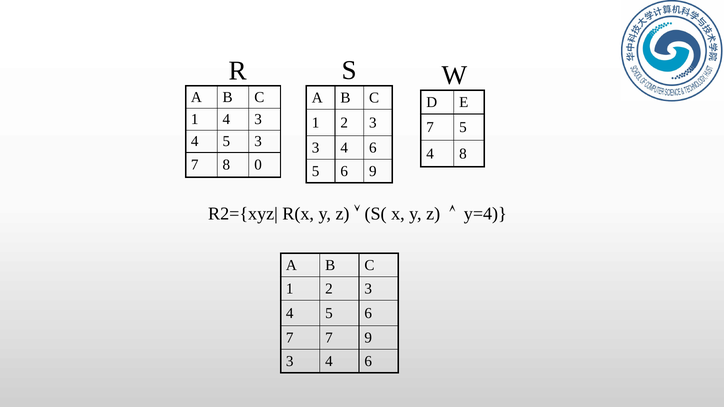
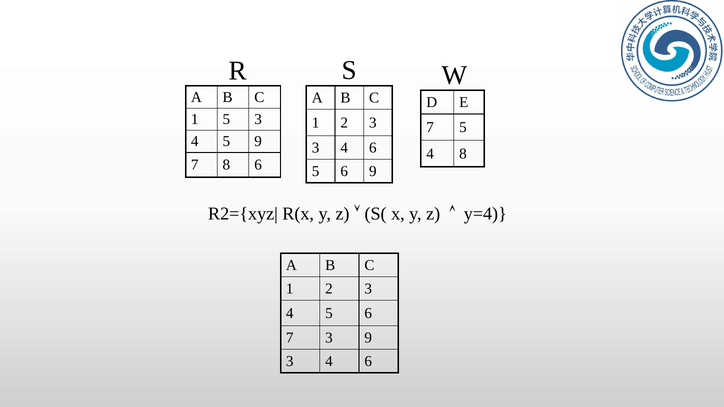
1 4: 4 -> 5 (226, 119)
5 3: 3 -> 9 (258, 142)
8 0: 0 -> 6 (258, 165)
7 7: 7 -> 3 (329, 338)
